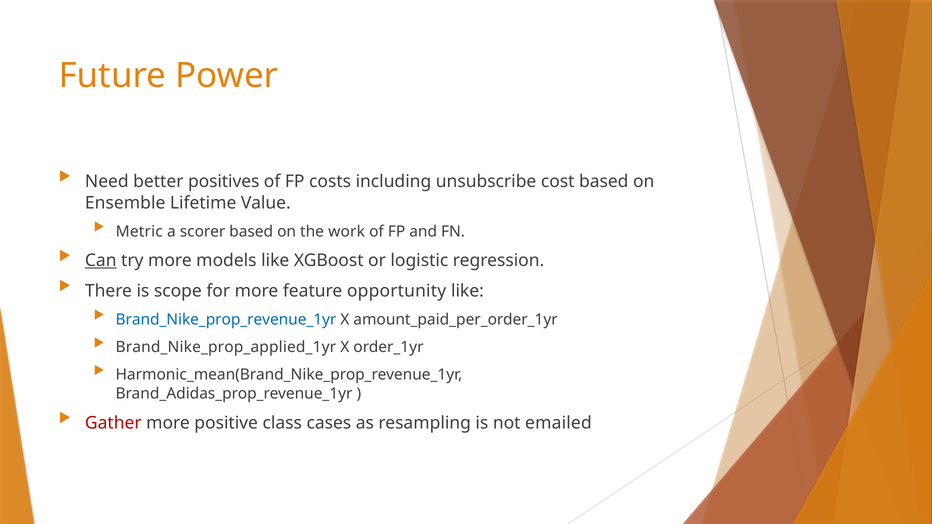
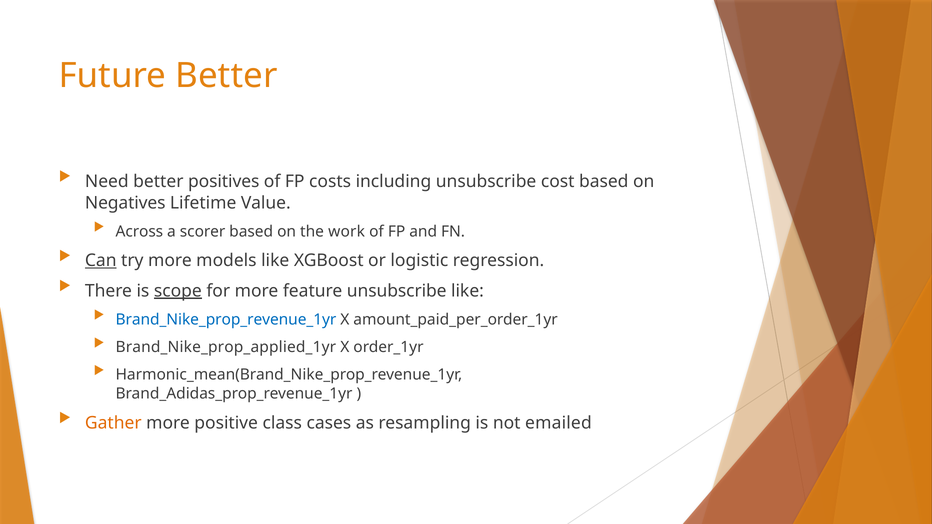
Future Power: Power -> Better (226, 76)
Ensemble: Ensemble -> Negatives (125, 203)
Metric: Metric -> Across (139, 232)
scope underline: none -> present (178, 291)
feature opportunity: opportunity -> unsubscribe (397, 291)
Gather colour: red -> orange (113, 423)
